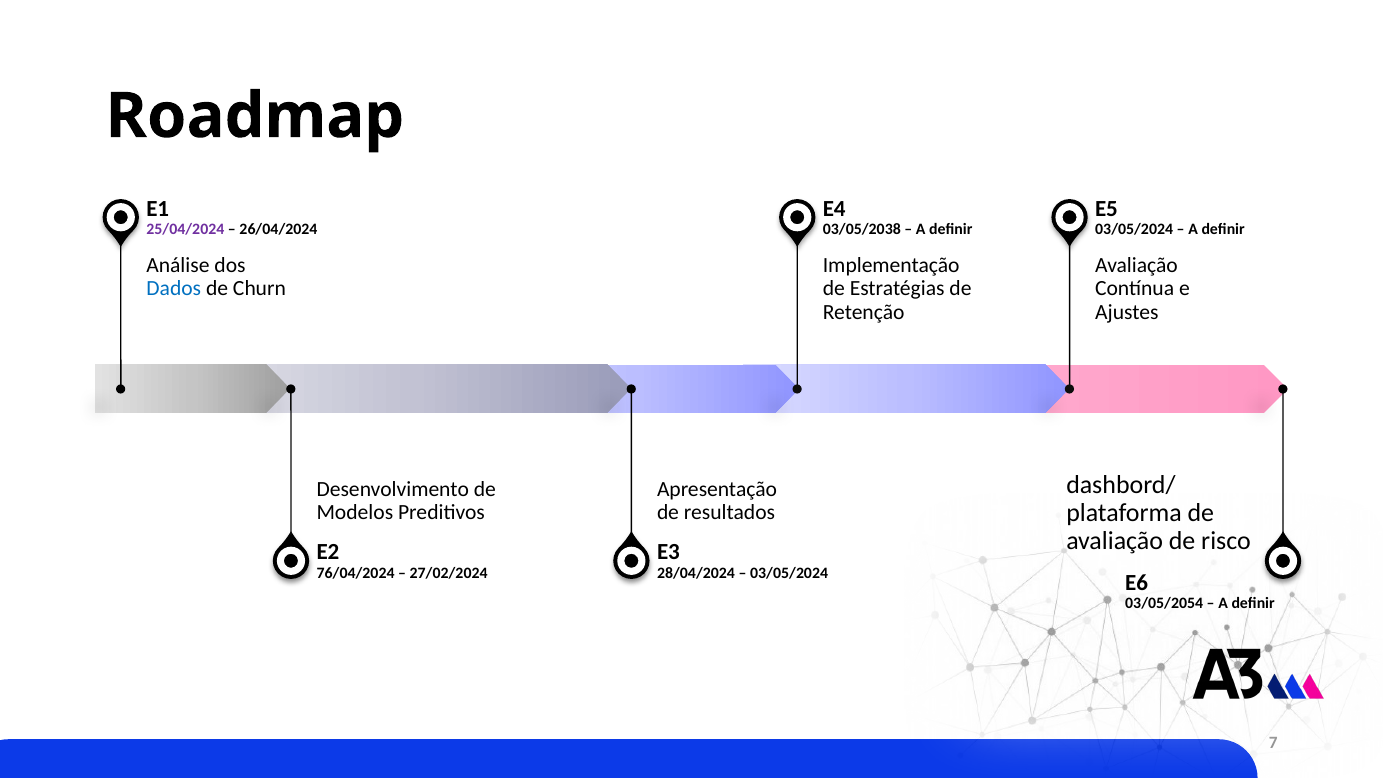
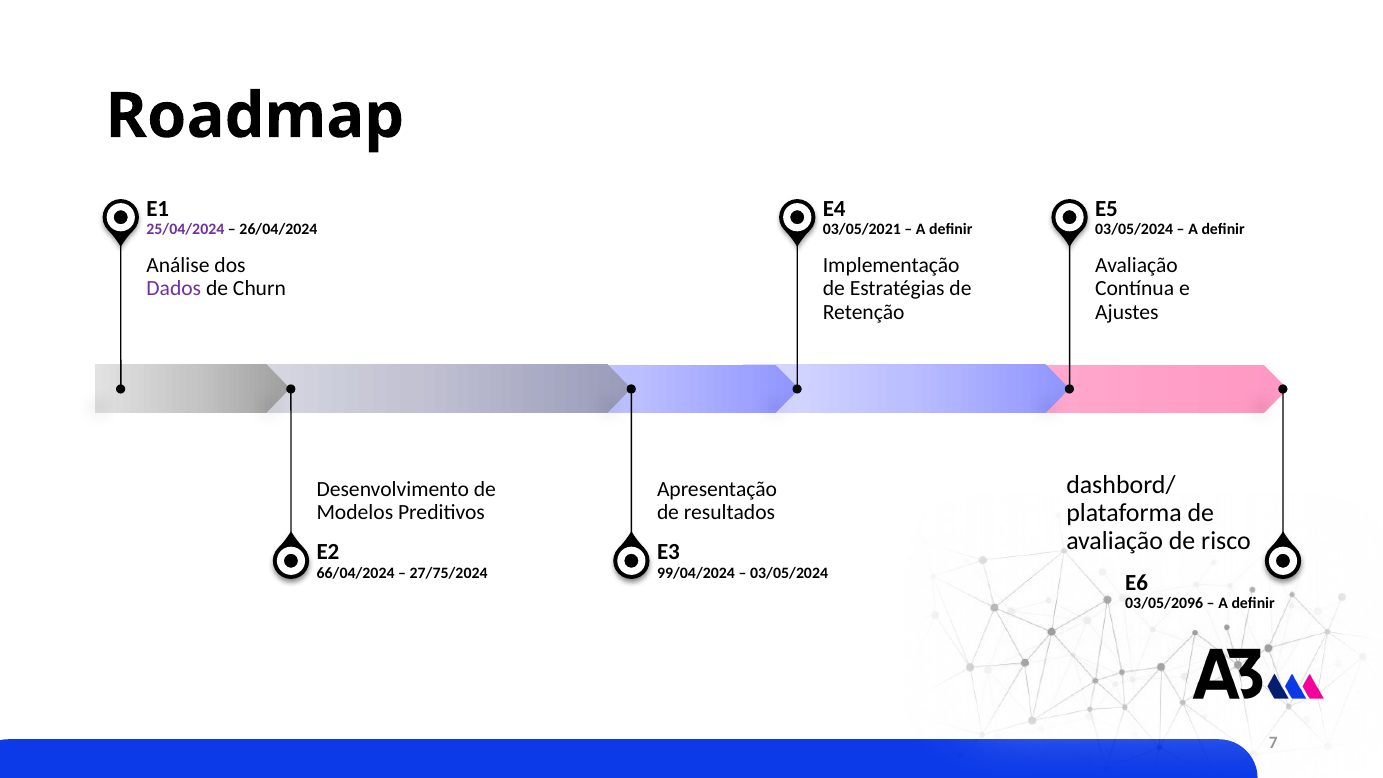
03/05/2038: 03/05/2038 -> 03/05/2021 (862, 230)
Dados colour: blue -> purple (174, 289)
76/04/2024: 76/04/2024 -> 66/04/2024 (356, 573)
27/02/2024: 27/02/2024 -> 27/75/2024 (449, 573)
28/04/2024: 28/04/2024 -> 99/04/2024 (696, 573)
03/05/2054: 03/05/2054 -> 03/05/2096 (1164, 604)
